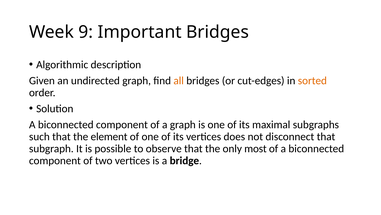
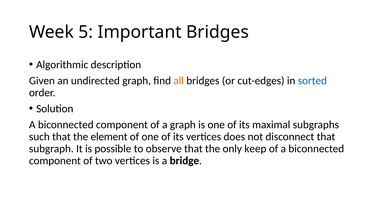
9: 9 -> 5 (86, 32)
sorted colour: orange -> blue (312, 80)
most: most -> keep (255, 148)
